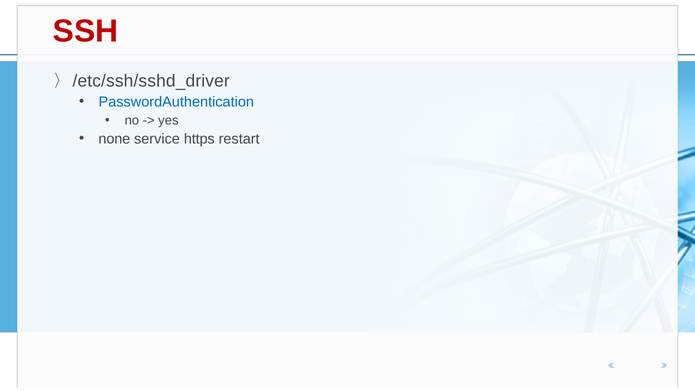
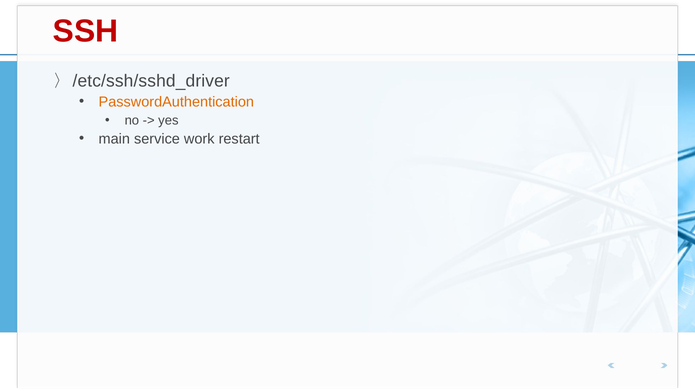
PasswordAuthentication colour: blue -> orange (176, 102)
none: none -> main (114, 139)
https: https -> work (199, 139)
